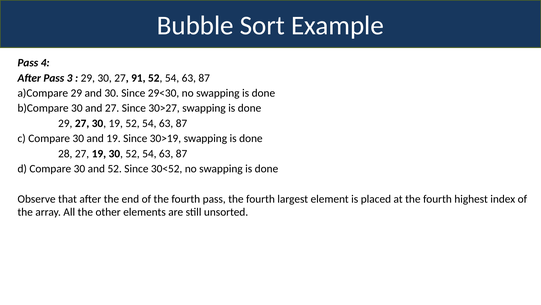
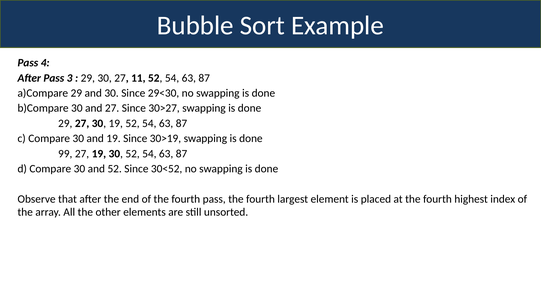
91: 91 -> 11 (138, 78)
28: 28 -> 99 (65, 153)
